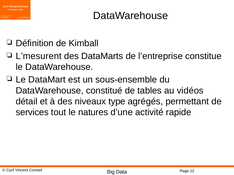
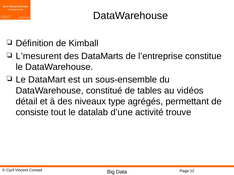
services: services -> consiste (32, 113)
natures: natures -> datalab (93, 113)
rapide: rapide -> trouve (179, 113)
